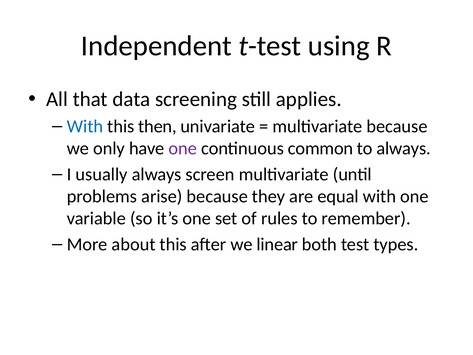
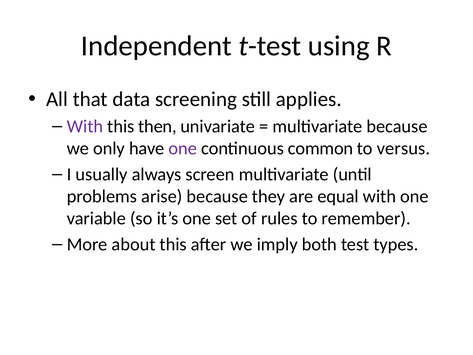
With colour: blue -> purple (85, 126)
to always: always -> versus (403, 148)
linear: linear -> imply (277, 244)
